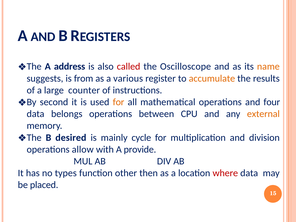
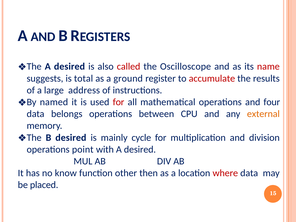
address: address -> desired (69, 67)
name colour: orange -> red (268, 67)
from: from -> total (83, 78)
various: various -> ground (128, 78)
accumulate colour: orange -> red (212, 78)
counter: counter -> address (84, 90)
second: second -> named (54, 102)
for colour: orange -> red (119, 102)
allow: allow -> point (83, 149)
with A provide: provide -> desired (140, 149)
types: types -> know (66, 173)
